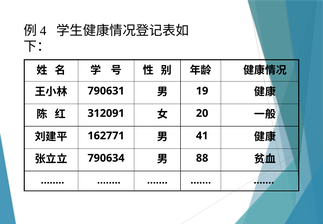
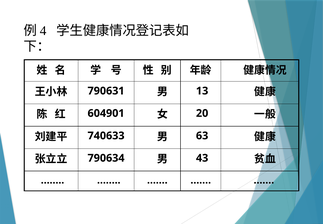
19: 19 -> 13 (202, 91)
312091: 312091 -> 604901 (106, 113)
162771: 162771 -> 740633 (106, 135)
41: 41 -> 63 (202, 135)
88: 88 -> 43 (202, 158)
